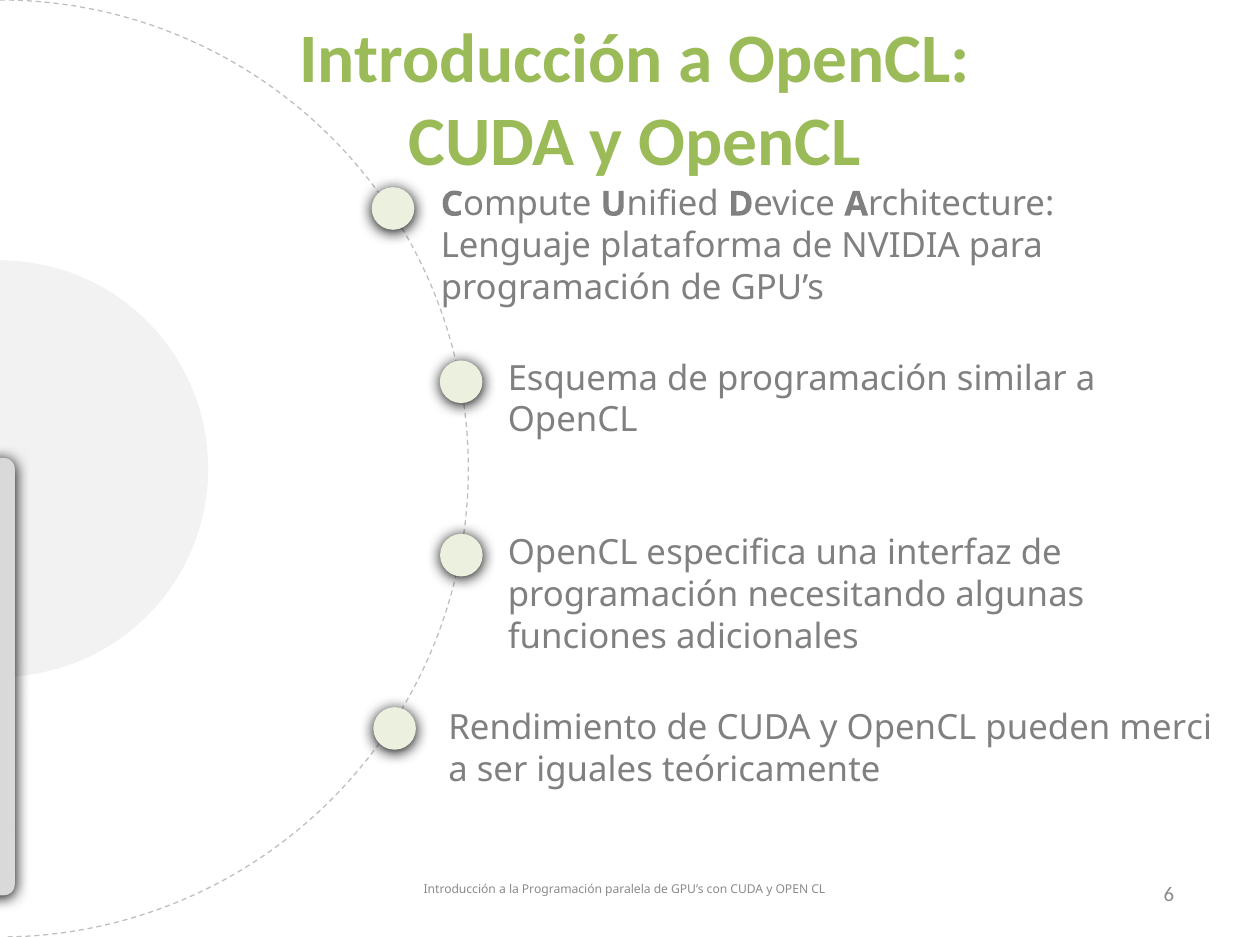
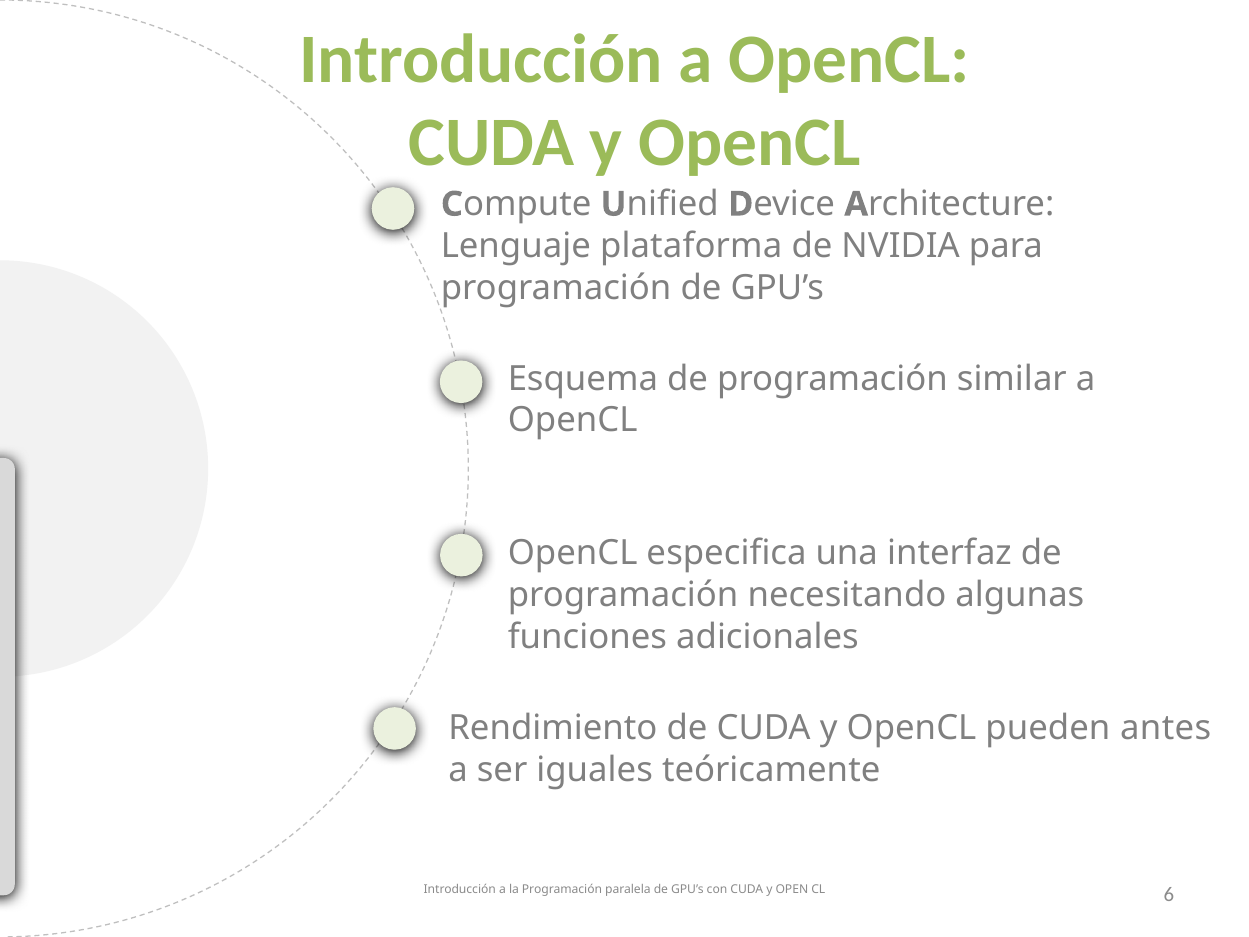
merci: merci -> antes (1166, 728)
